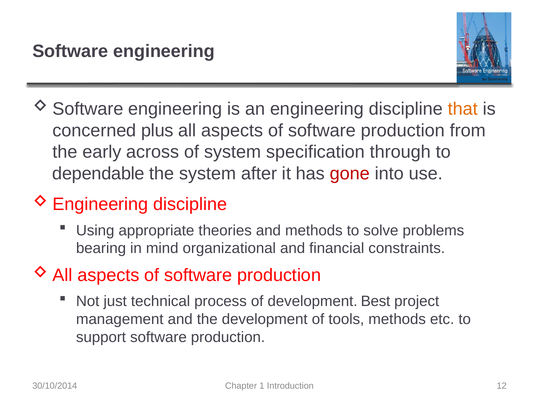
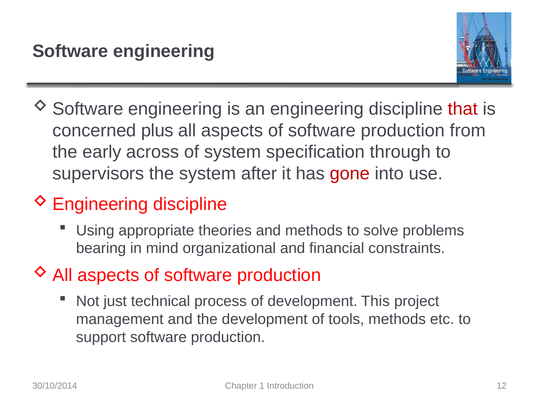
that colour: orange -> red (463, 109)
dependable: dependable -> supervisors (98, 174)
Best: Best -> This (375, 302)
